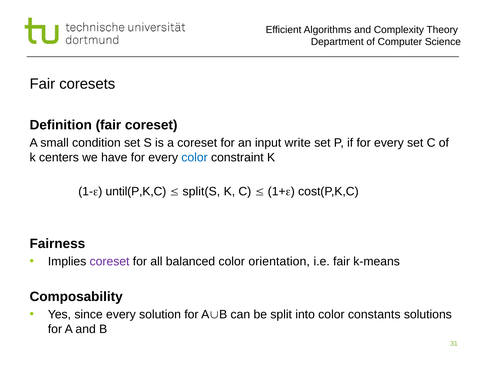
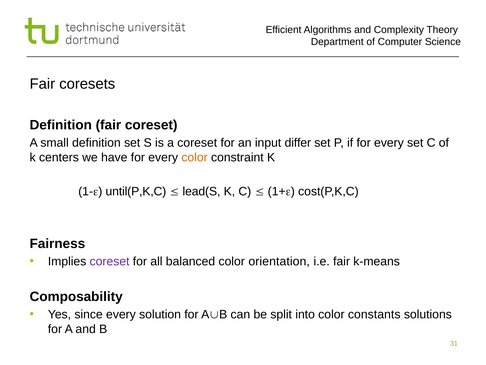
small condition: condition -> definition (96, 143)
write: write -> differ (298, 143)
color colour: blue -> orange (195, 157)
split(S: split(S -> lead(S (201, 191)
